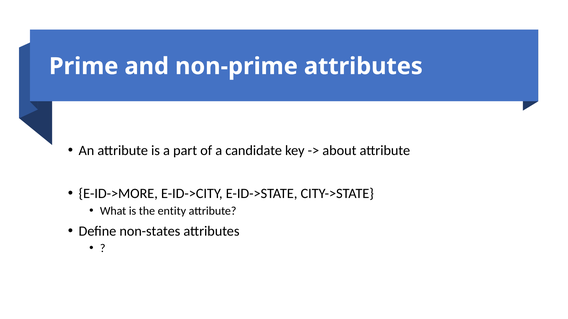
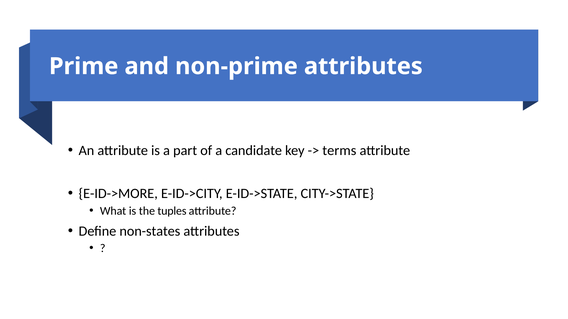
about: about -> terms (339, 151)
entity: entity -> tuples (172, 211)
